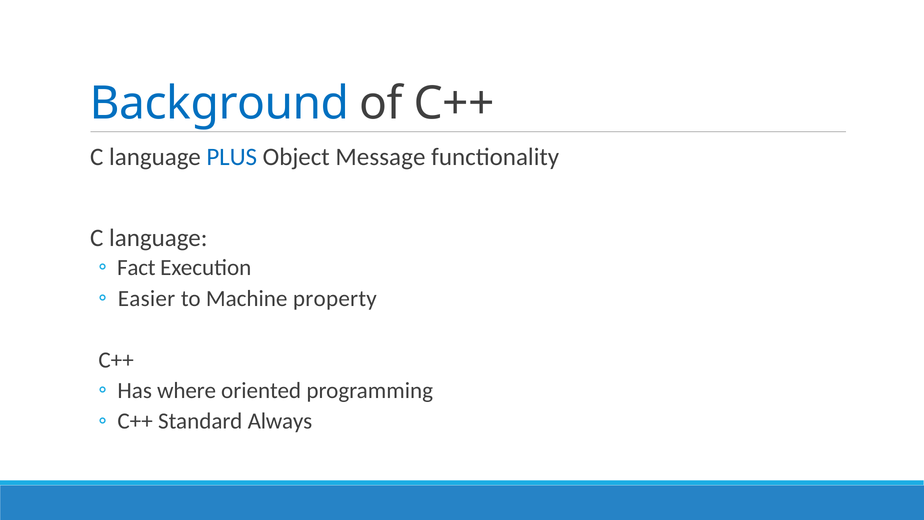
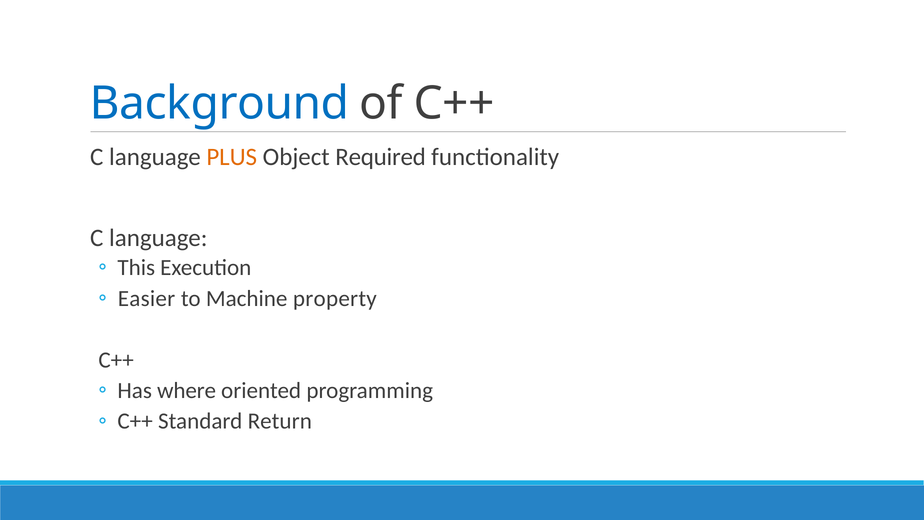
PLUS colour: blue -> orange (232, 157)
Message: Message -> Required (381, 157)
Fact: Fact -> This (136, 268)
Always: Always -> Return (280, 421)
